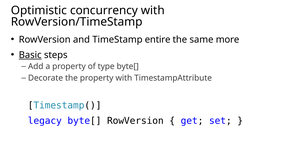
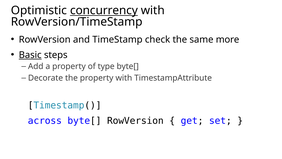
concurrency underline: none -> present (104, 10)
entire: entire -> check (158, 39)
legacy: legacy -> across (45, 121)
